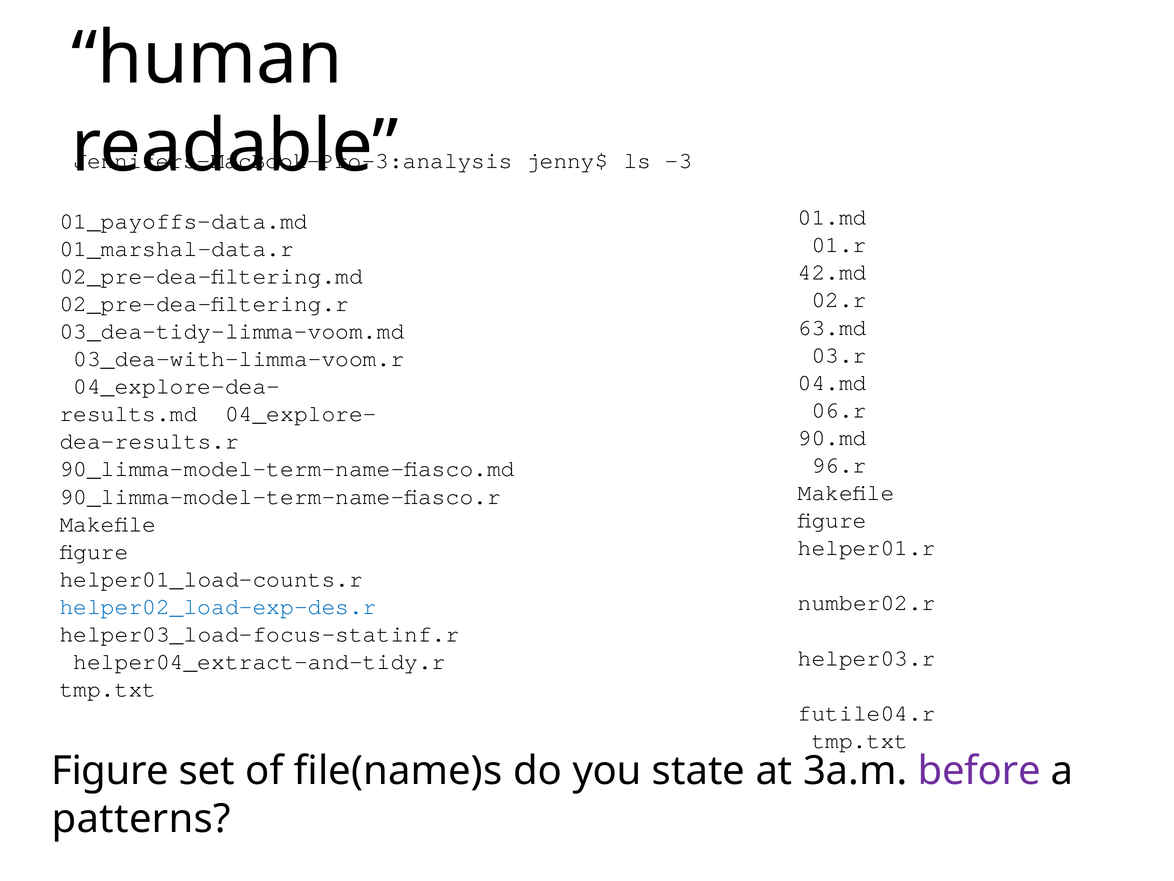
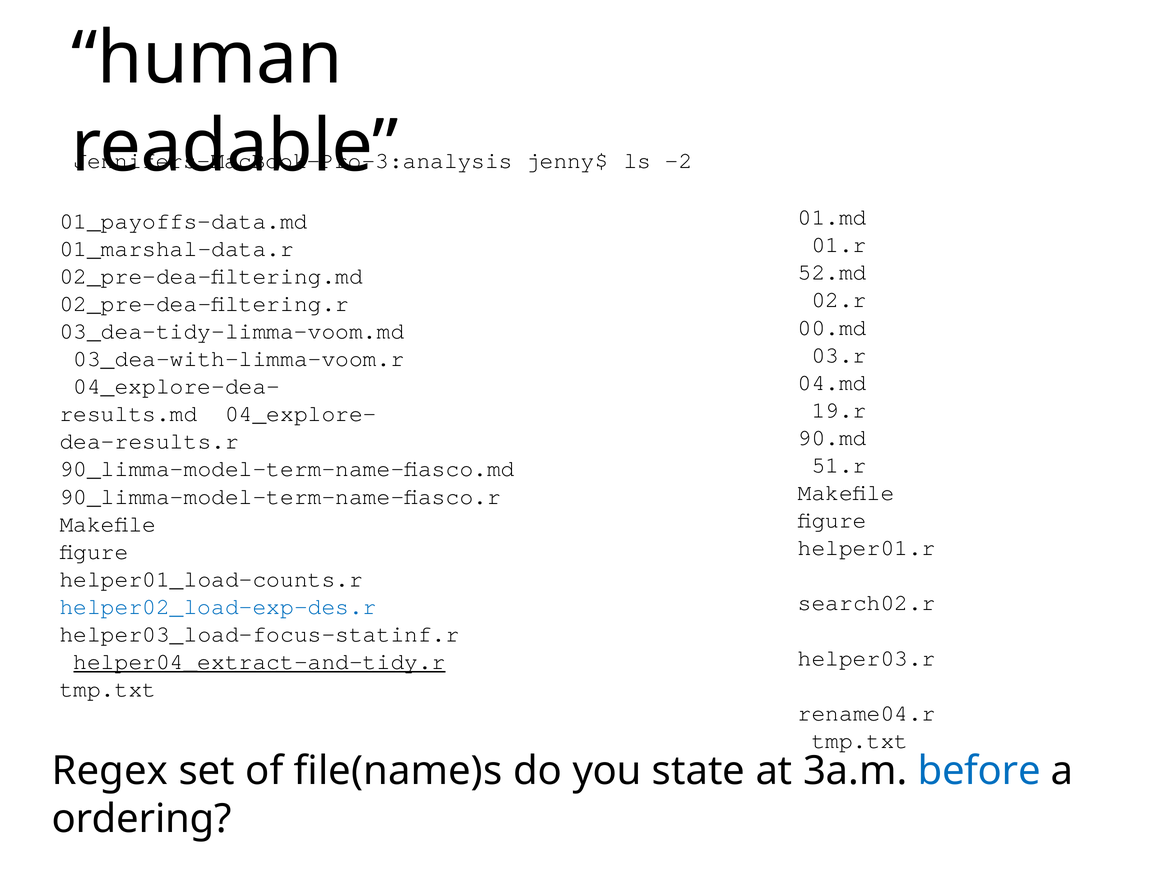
-3: -3 -> -2 (679, 160)
42.md: 42.md -> 52.md (832, 272)
63.md: 63.md -> 00.md (832, 327)
06.r: 06.r -> 19.r (839, 410)
96.r: 96.r -> 51.r (839, 465)
number02.r: number02.r -> search02.r (867, 603)
helper04_extract-and-tidy.r underline: none -> present (260, 661)
futile04.r: futile04.r -> rename04.r (867, 713)
Figure: Figure -> Regex (110, 770)
before colour: purple -> blue (979, 770)
patterns: patterns -> ordering (142, 819)
